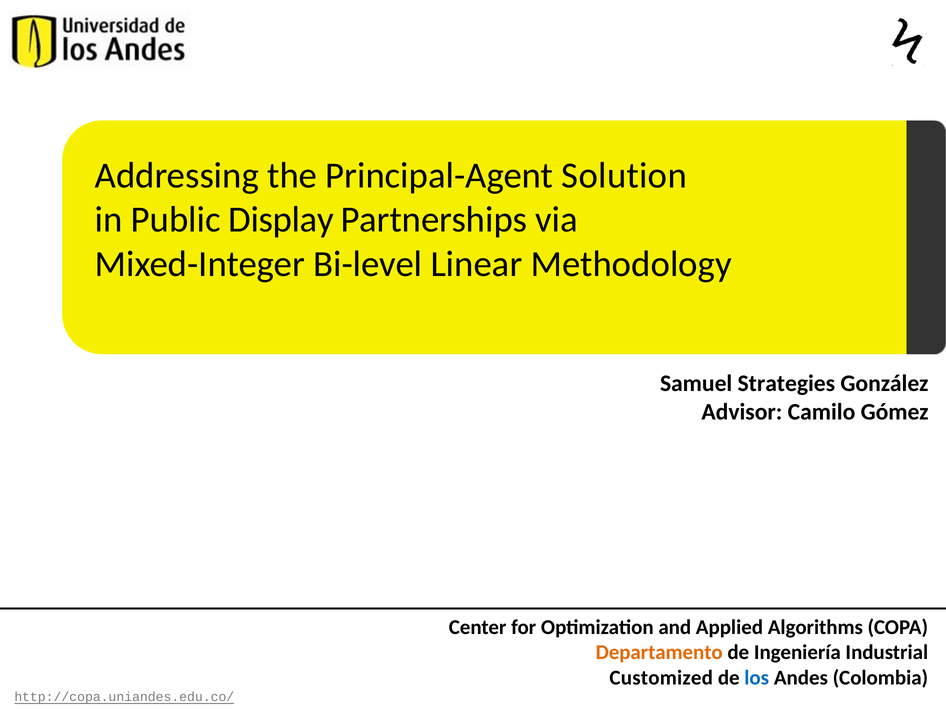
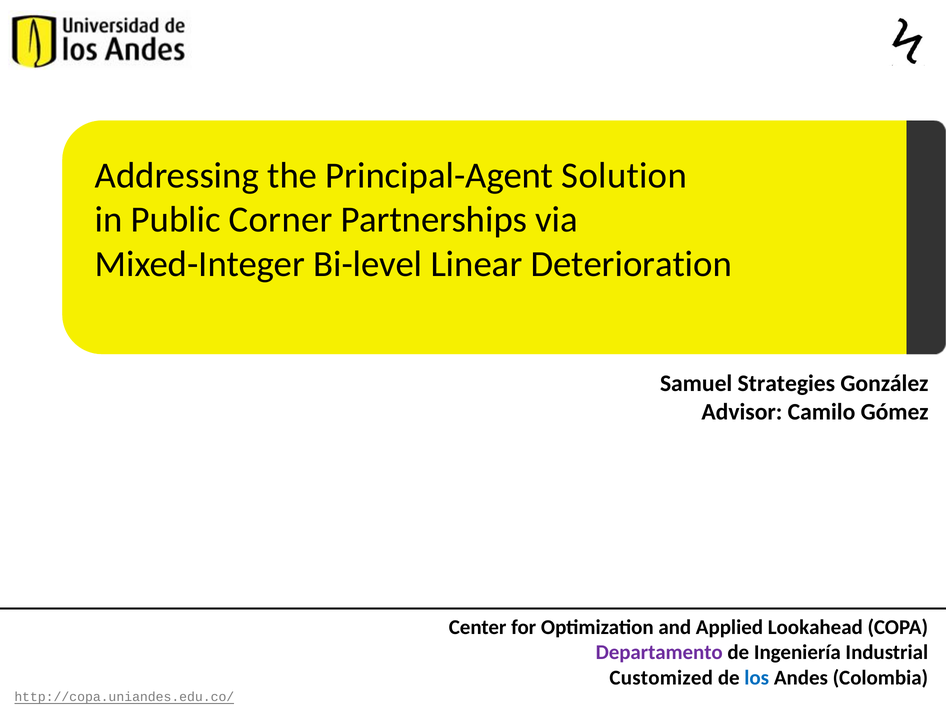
Display: Display -> Corner (281, 220)
Methodology: Methodology -> Deterioration (631, 264)
Algorithms: Algorithms -> Lookahead (815, 627)
Departamento colour: orange -> purple (659, 652)
